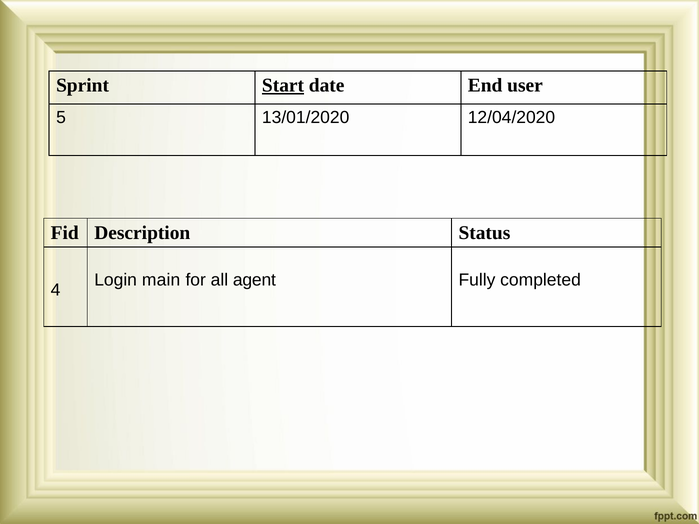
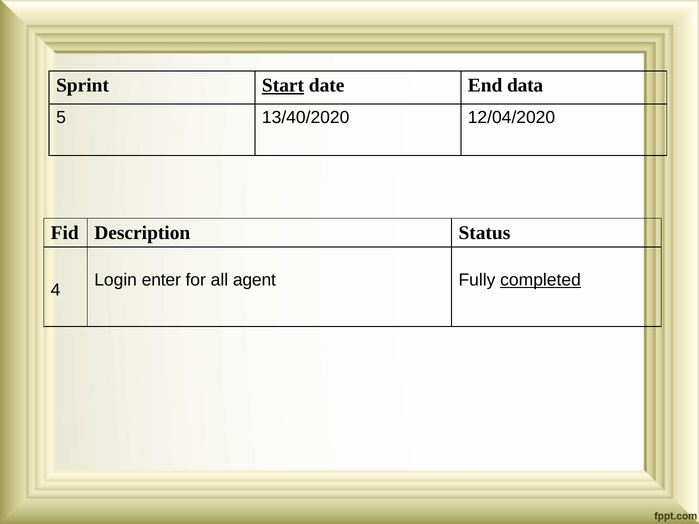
user: user -> data (525, 85)
13/01/2020: 13/01/2020 -> 13/40/2020 (306, 118)
main: main -> enter (161, 280)
completed underline: none -> present (541, 280)
